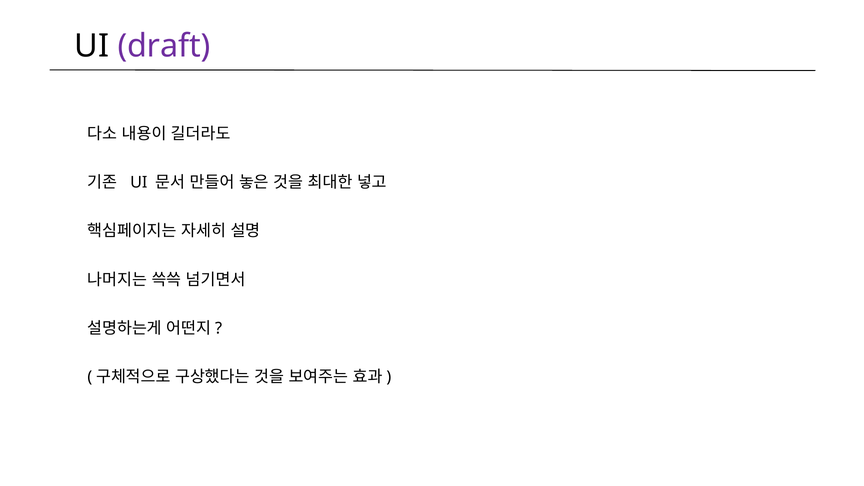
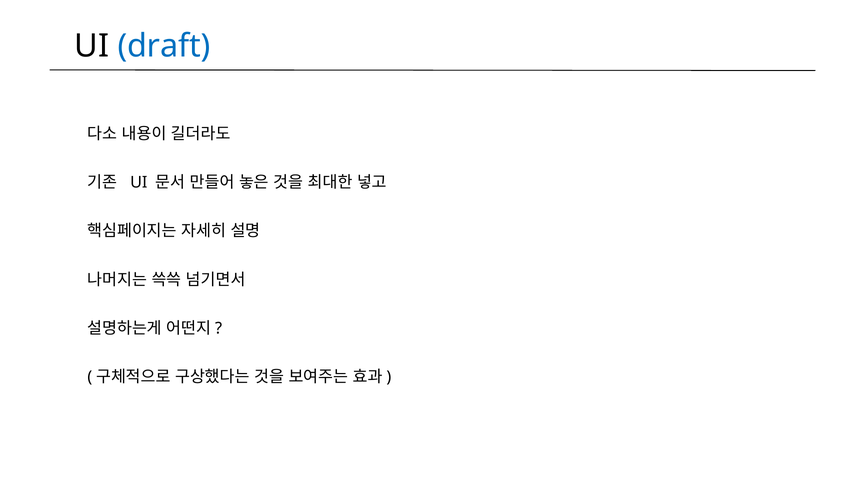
draft colour: purple -> blue (164, 46)
